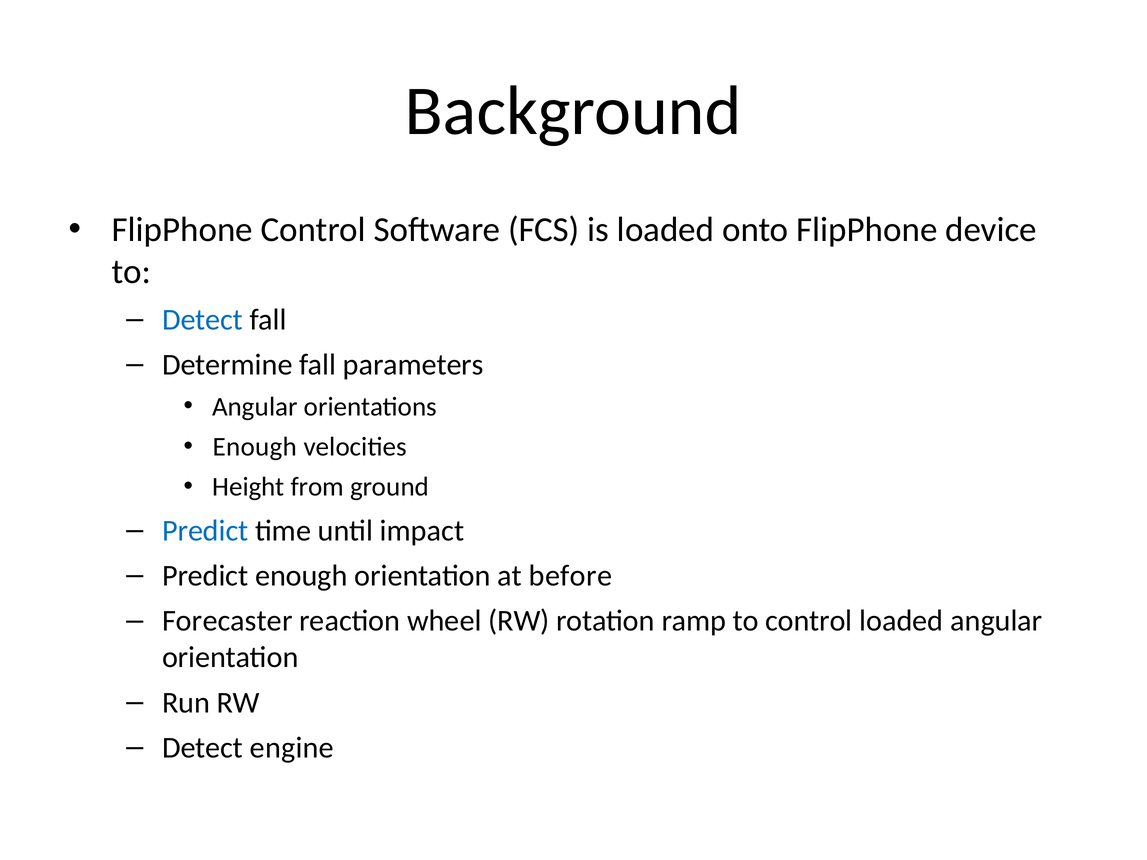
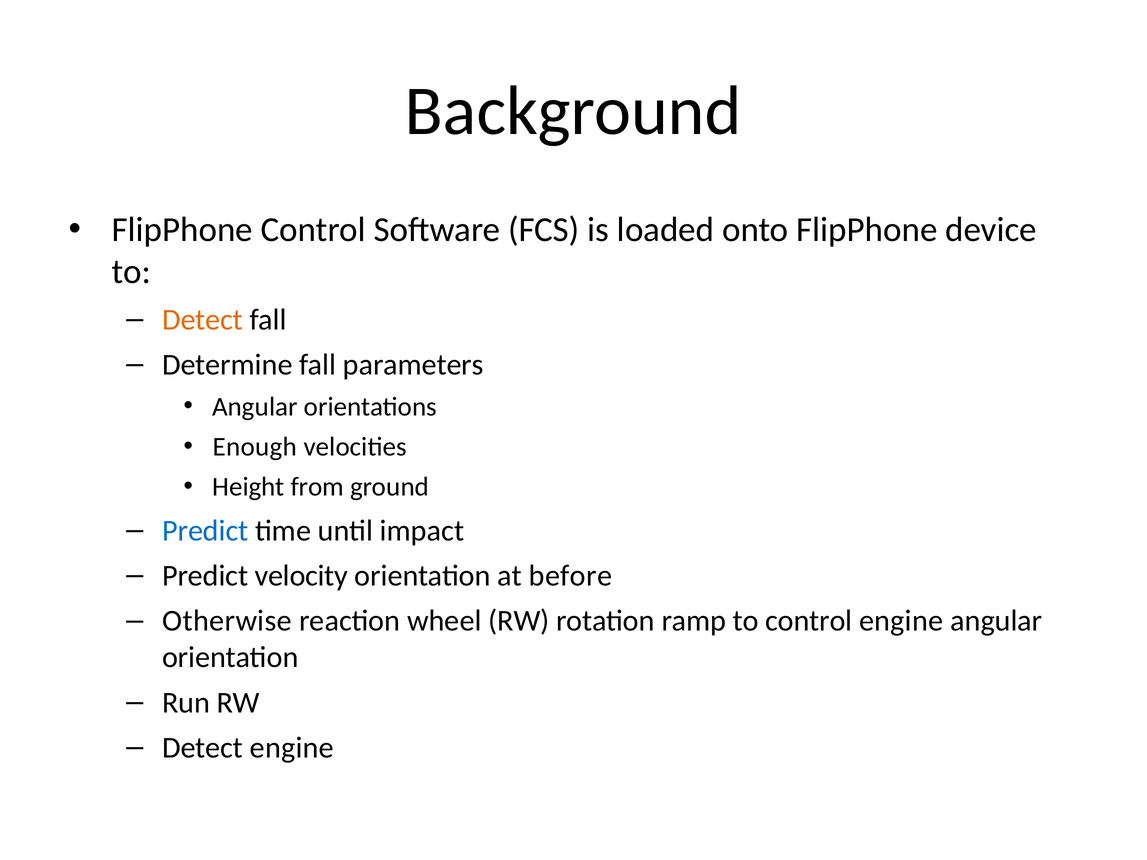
Detect colour: blue -> orange (203, 320)
Predict enough: enough -> velocity (301, 576)
Forecaster: Forecaster -> Otherwise (227, 621)
control loaded: loaded -> engine (901, 621)
